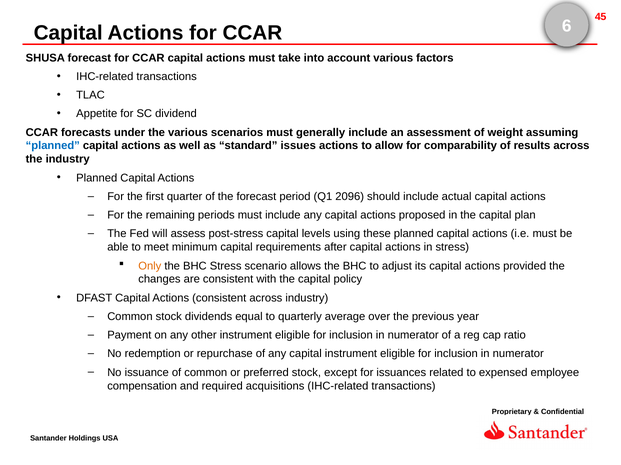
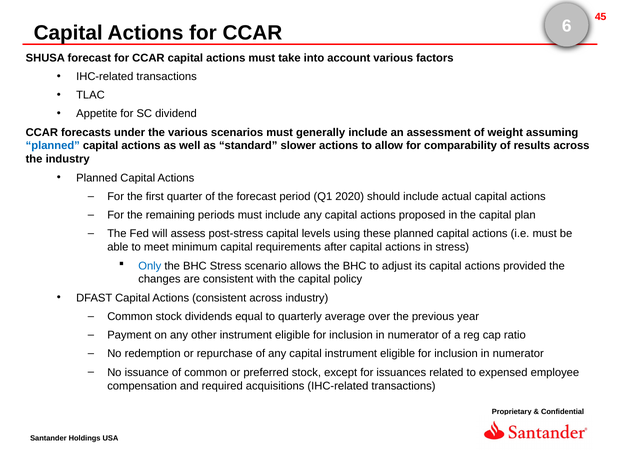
issues: issues -> slower (298, 146)
2096: 2096 -> 2020 (350, 197)
Only colour: orange -> blue (150, 266)
